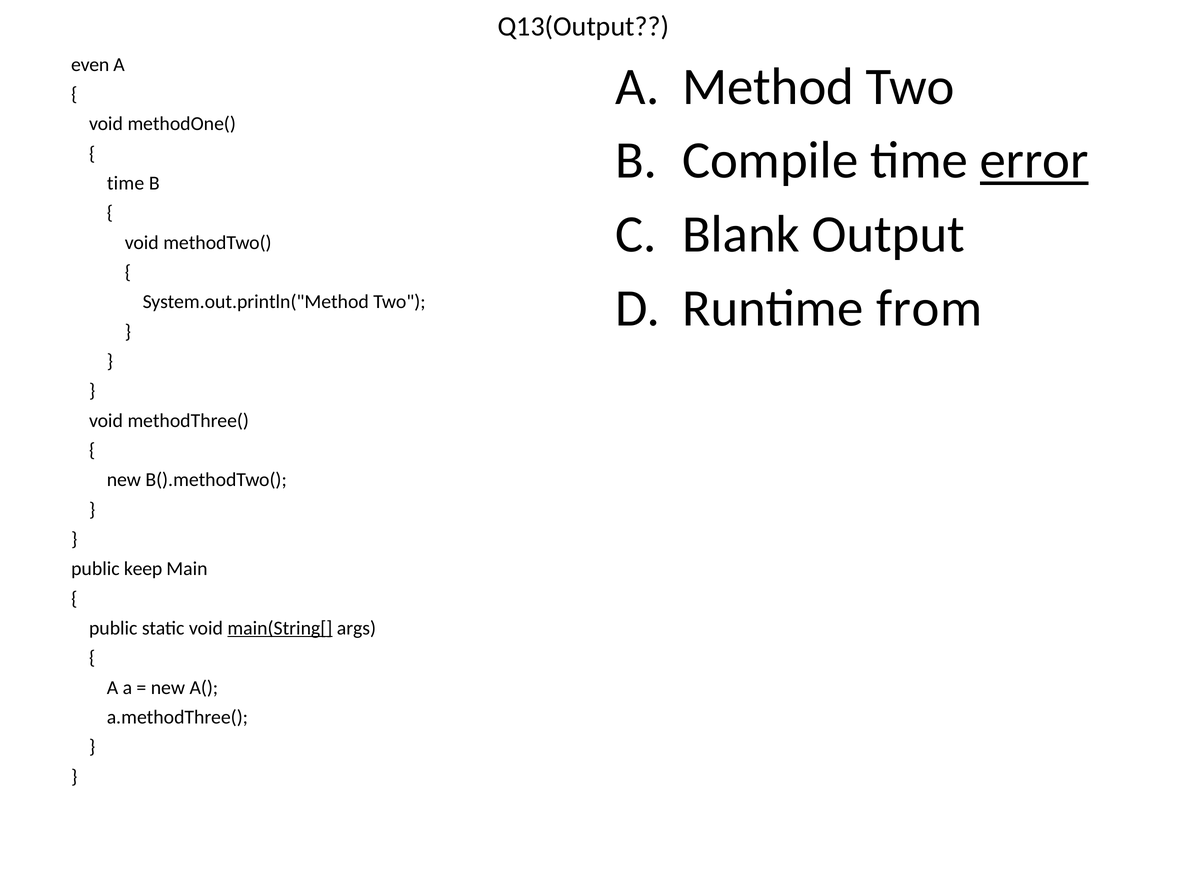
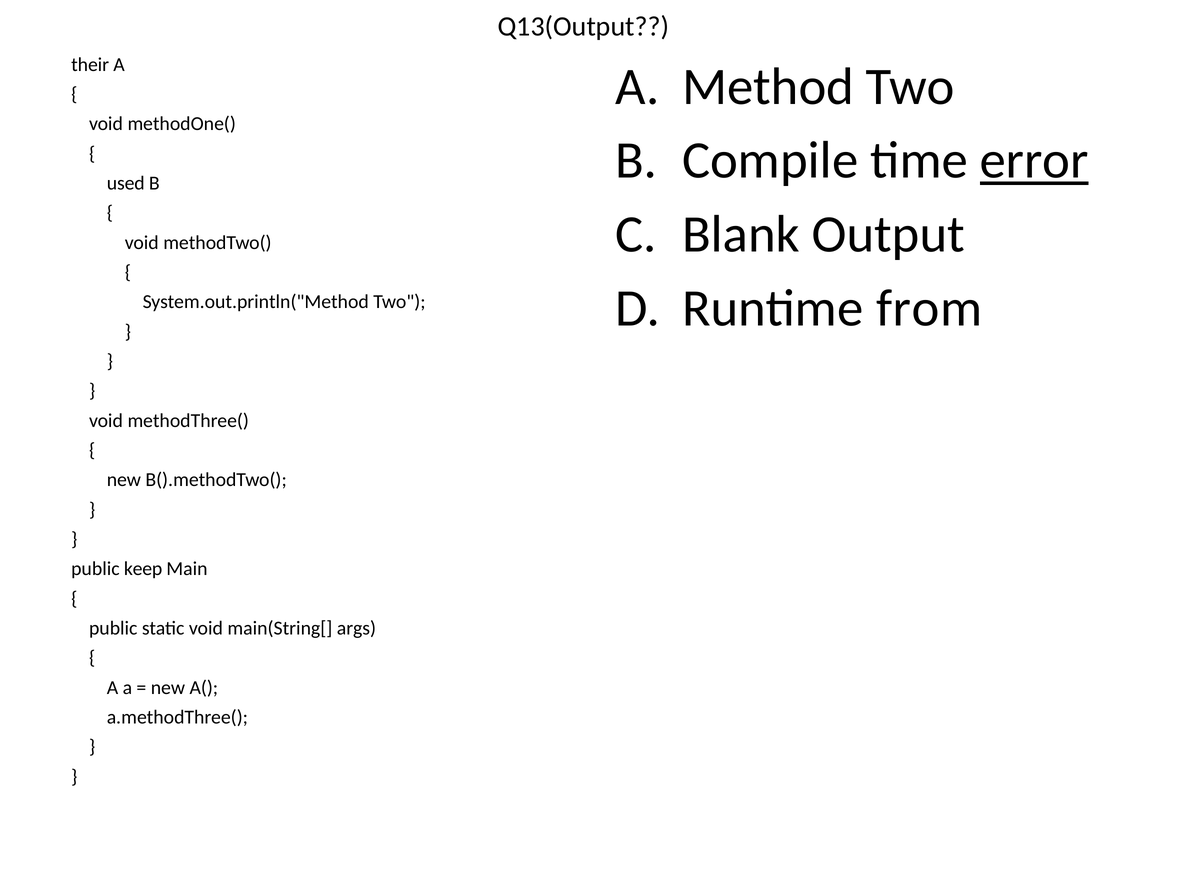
even: even -> their (90, 65)
time: time -> used (126, 183)
main(String[ underline: present -> none (280, 628)
